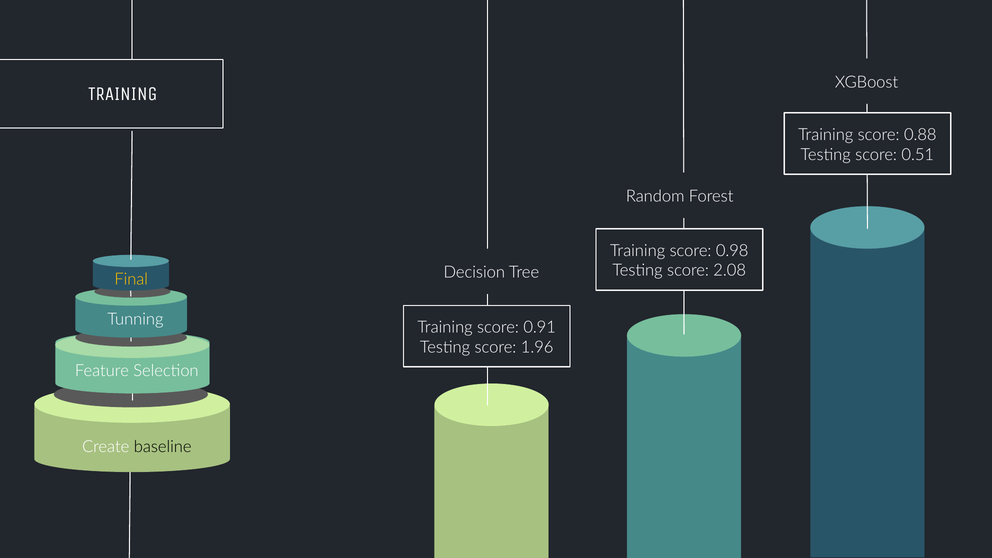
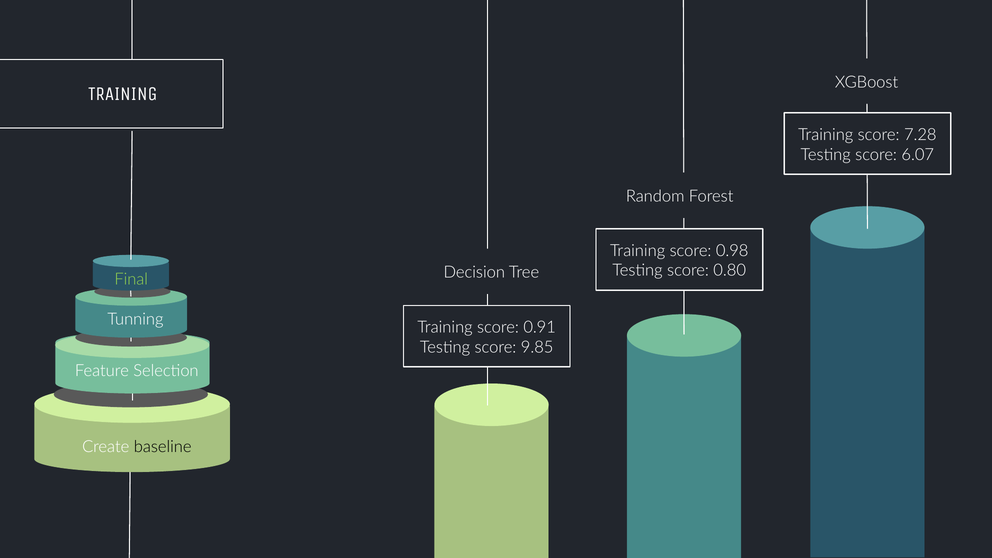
0.88: 0.88 -> 7.28 (920, 135)
0.51: 0.51 -> 6.07 (918, 155)
2.08: 2.08 -> 0.80 (730, 271)
Final colour: yellow -> light green (131, 280)
1.96: 1.96 -> 9.85 (537, 347)
